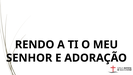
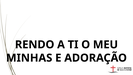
SENHOR: SENHOR -> MINHAS (29, 58)
